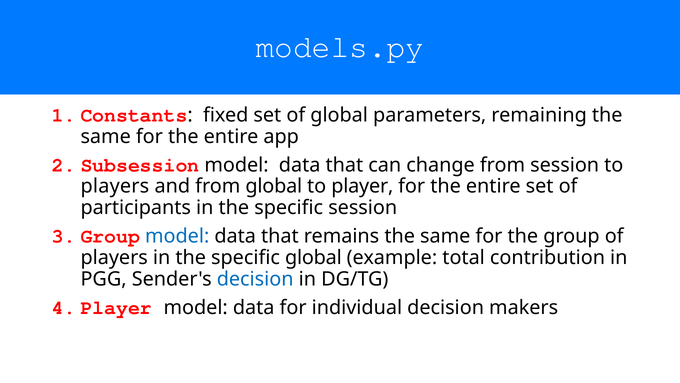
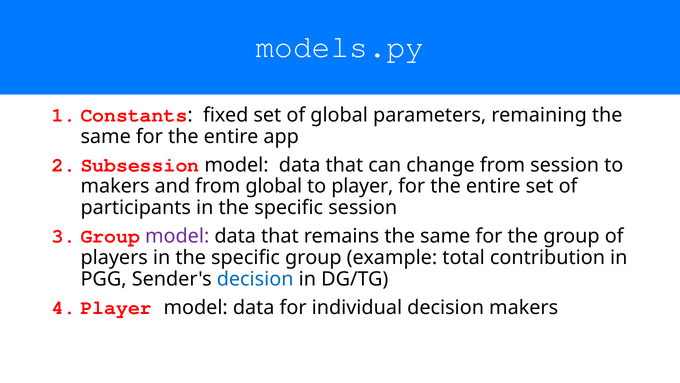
players: players -> makers (115, 186)
model colour: blue -> purple (177, 236)
specific global: global -> group (313, 257)
